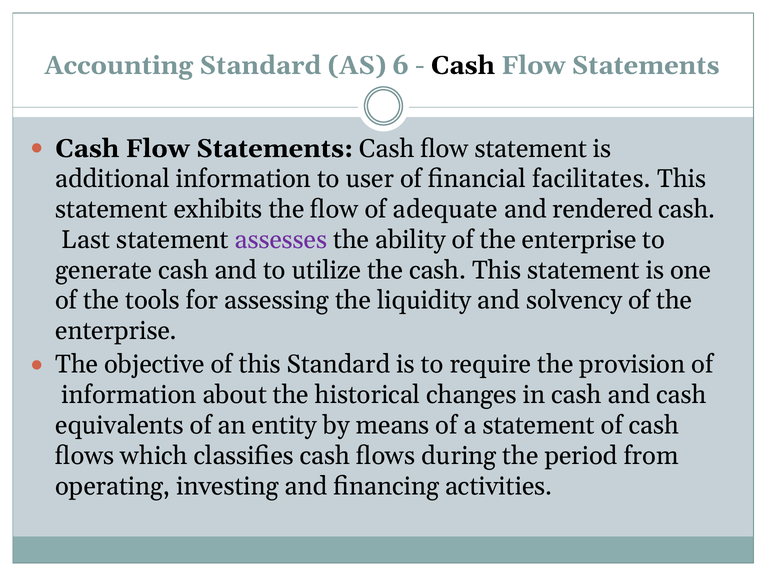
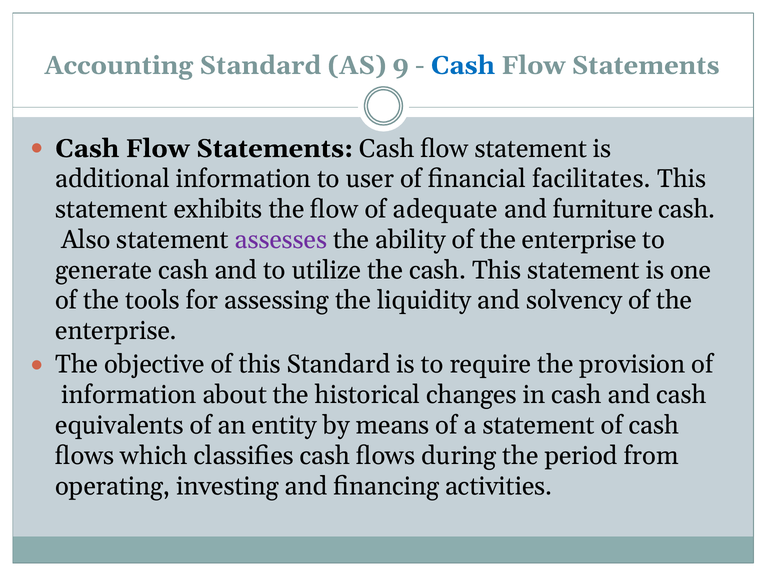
6: 6 -> 9 (401, 65)
Cash colour: black -> blue (463, 65)
rendered: rendered -> furniture (603, 209)
Last: Last -> Also (86, 239)
